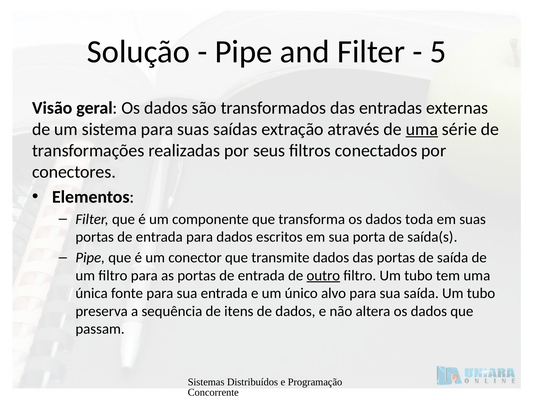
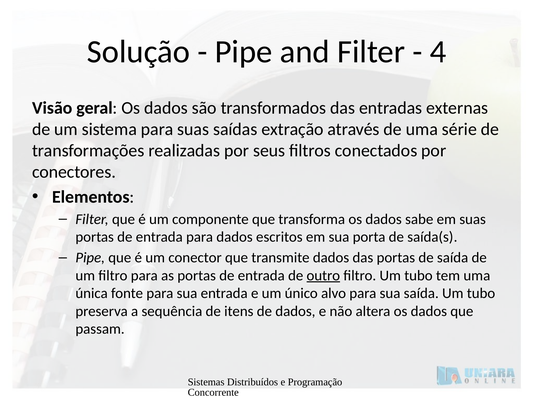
5: 5 -> 4 (438, 52)
uma underline: present -> none (422, 129)
toda: toda -> sabe (419, 219)
